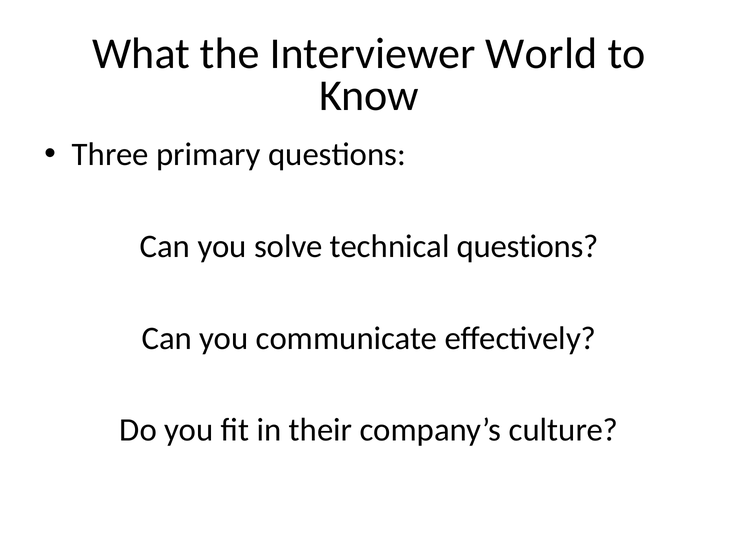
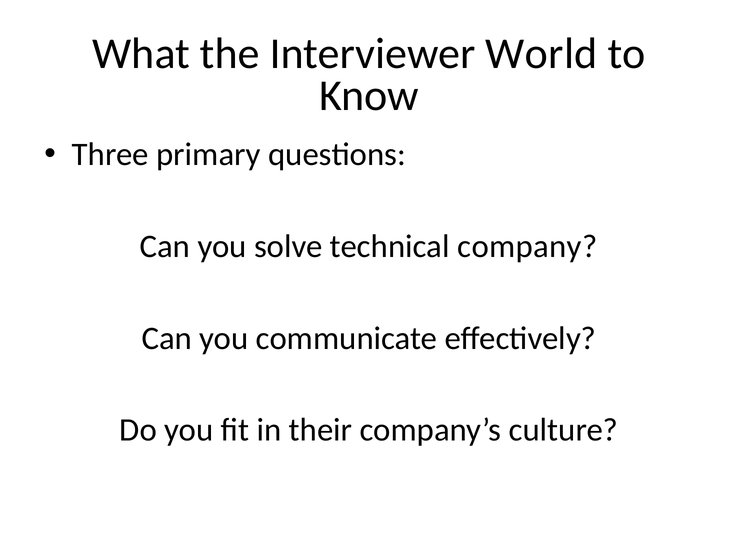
technical questions: questions -> company (527, 247)
